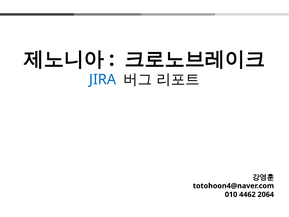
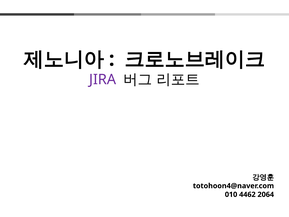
JIRA colour: blue -> purple (103, 79)
